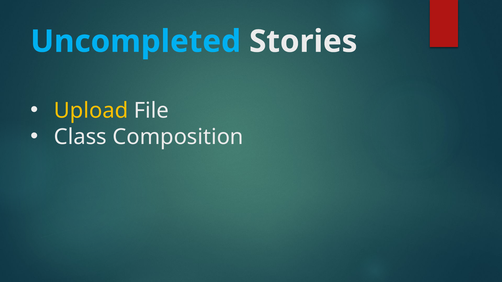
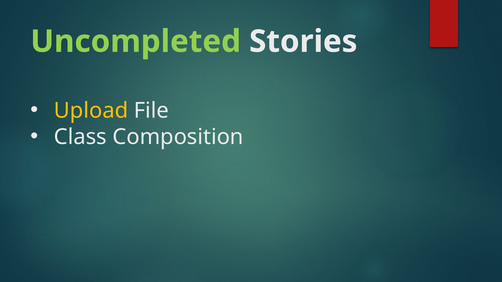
Uncompleted colour: light blue -> light green (136, 42)
